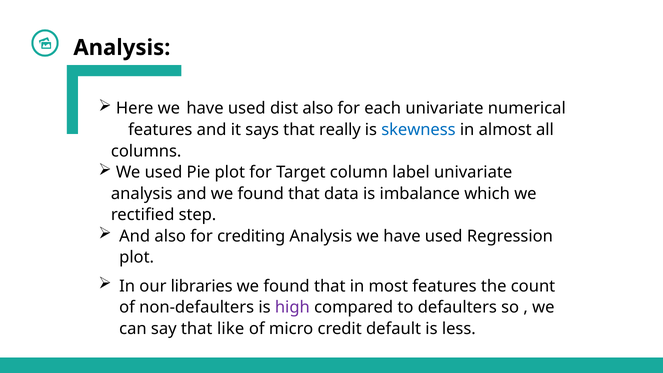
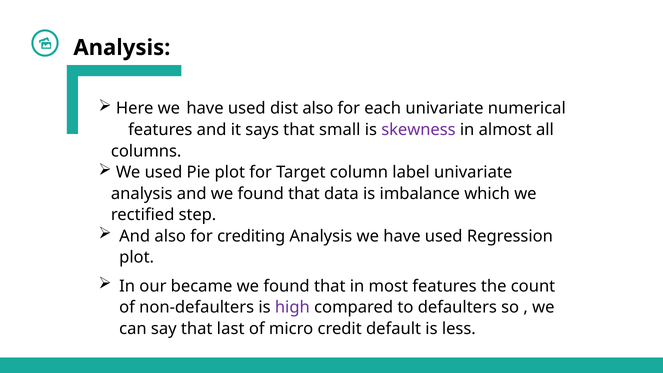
really: really -> small (340, 130)
skewness colour: blue -> purple (418, 130)
libraries: libraries -> became (202, 286)
like: like -> last (231, 329)
